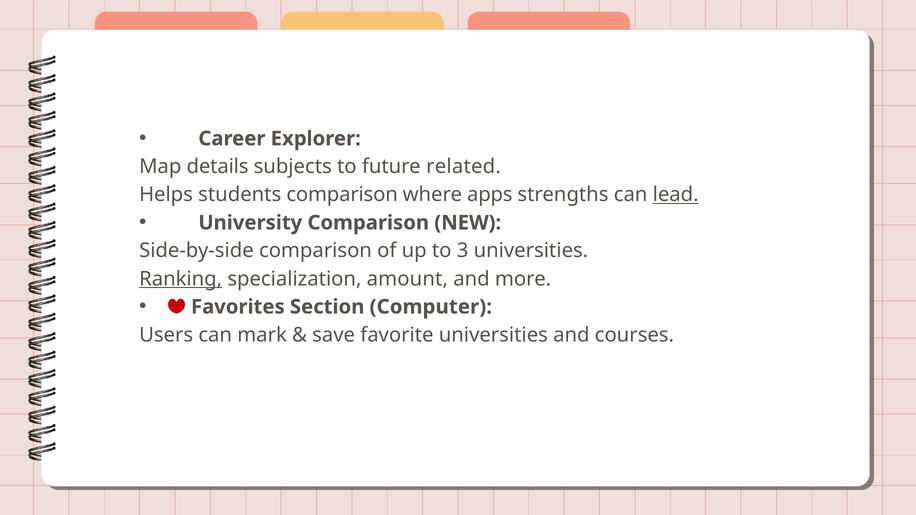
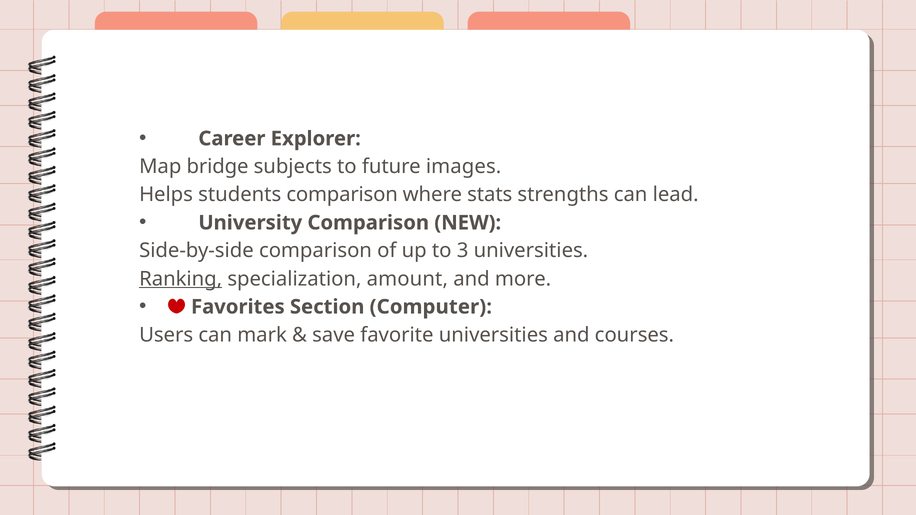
details: details -> bridge (218, 167)
related: related -> images (464, 167)
apps: apps -> stats (490, 195)
lead underline: present -> none (676, 195)
